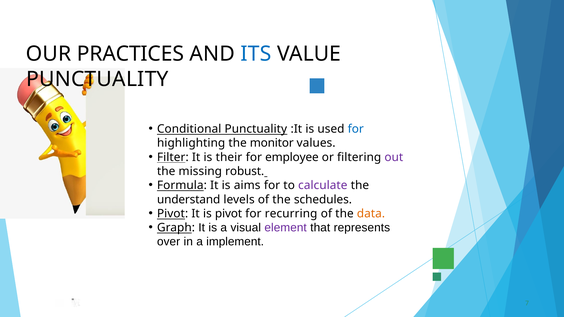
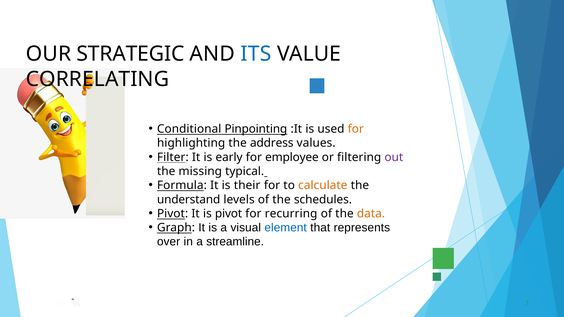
PRACTICES: PRACTICES -> STRATEGIC (130, 54)
PUNCTUALITY: PUNCTUALITY -> CORRELATING (97, 79)
Conditional Punctuality: Punctuality -> Pinpointing (256, 129)
for colour: blue -> orange (356, 129)
monitor: monitor -> address (272, 143)
their: their -> early (229, 157)
robust: robust -> typical (245, 171)
aims: aims -> their (247, 186)
calculate colour: purple -> orange (323, 186)
element colour: purple -> blue (286, 228)
implement: implement -> streamline (235, 242)
